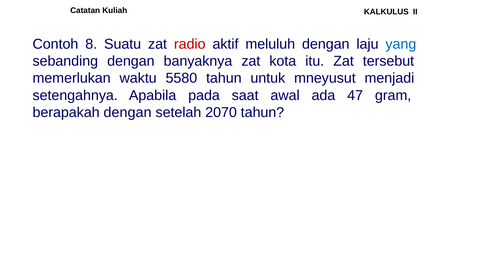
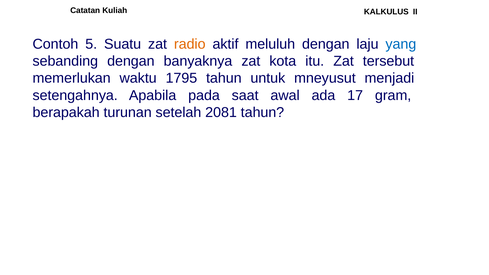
8: 8 -> 5 (91, 44)
radio colour: red -> orange (190, 44)
5580: 5580 -> 1795 (181, 78)
47: 47 -> 17 (355, 95)
berapakah dengan: dengan -> turunan (128, 112)
2070: 2070 -> 2081 (221, 112)
